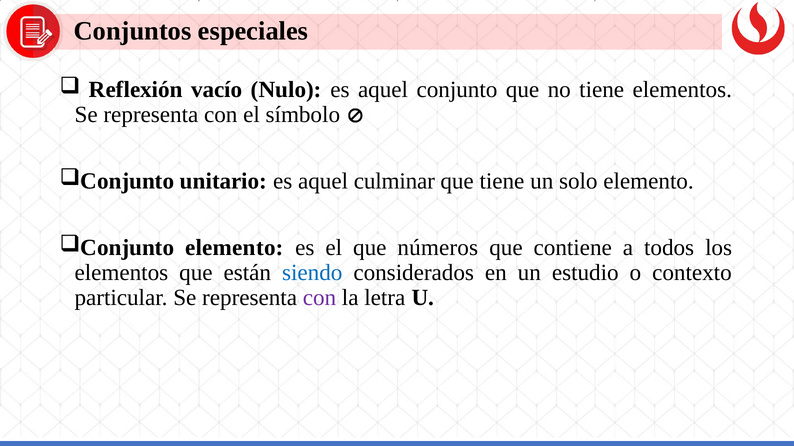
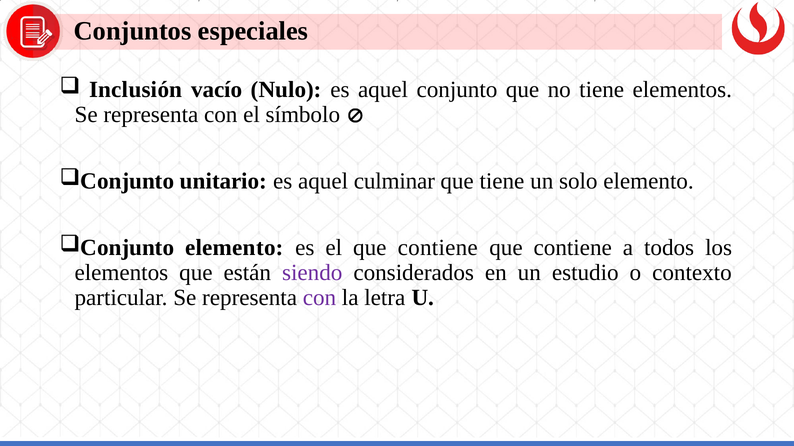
Reflexión: Reflexión -> Inclusión (136, 90)
el que números: números -> contiene (438, 248)
siendo colour: blue -> purple (312, 273)
